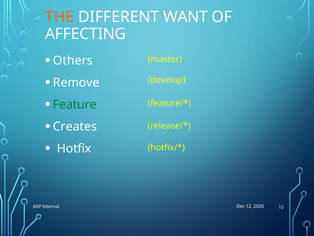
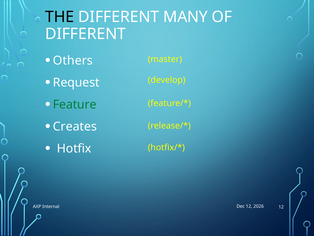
THE colour: orange -> black (60, 17)
WANT: WANT -> MANY (186, 17)
AFFECTING: AFFECTING -> DIFFERENT (86, 34)
Remove: Remove -> Request (76, 83)
